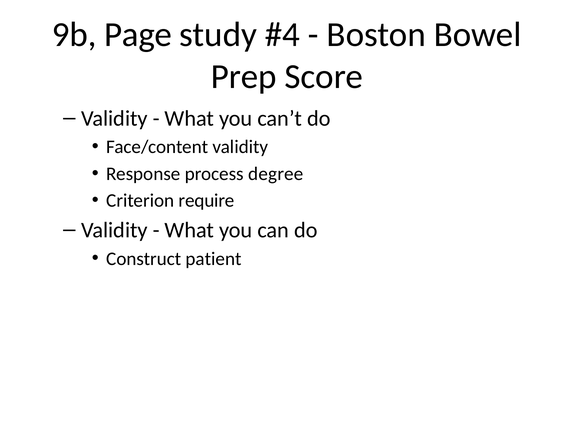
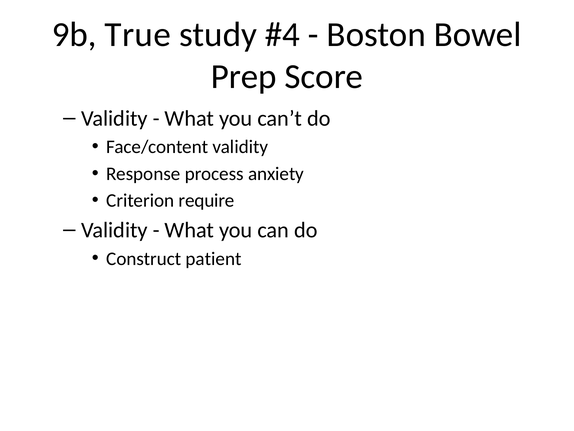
Page: Page -> True (138, 35)
degree: degree -> anxiety (276, 174)
